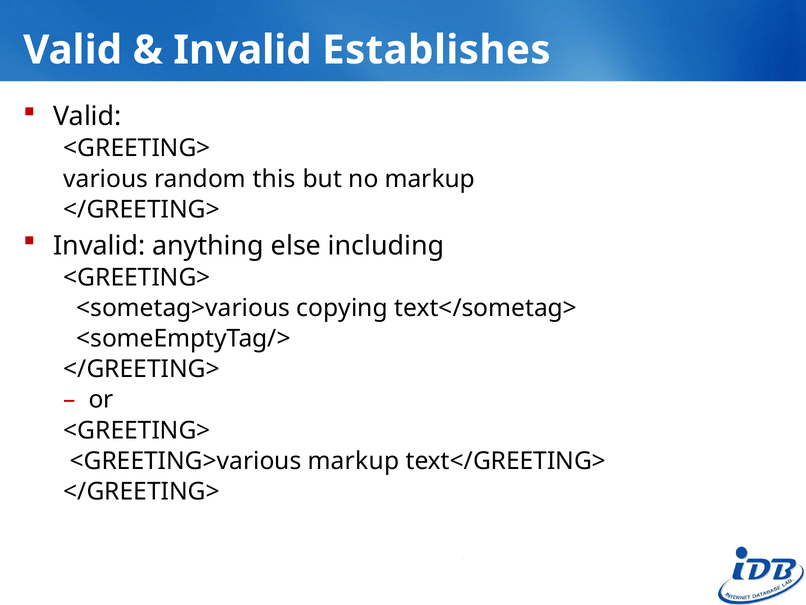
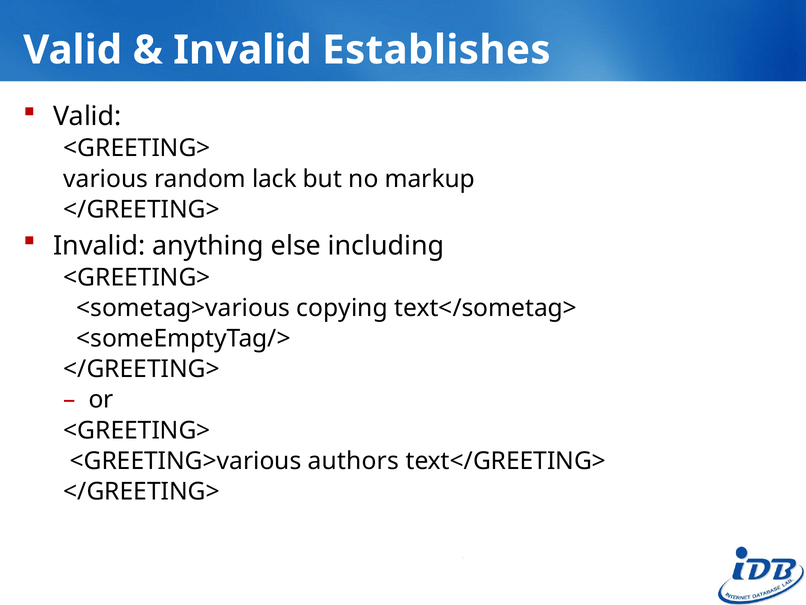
this: this -> lack (274, 179)
<GREETING>various markup: markup -> authors (353, 461)
